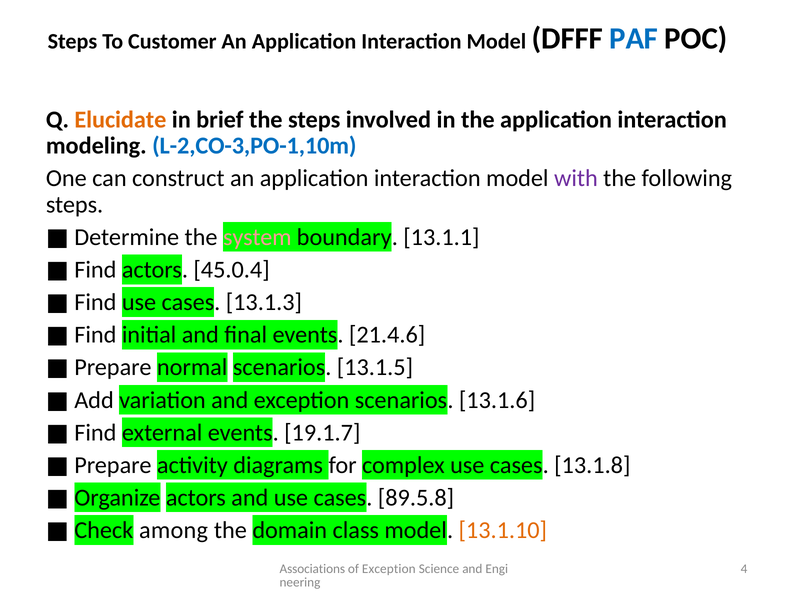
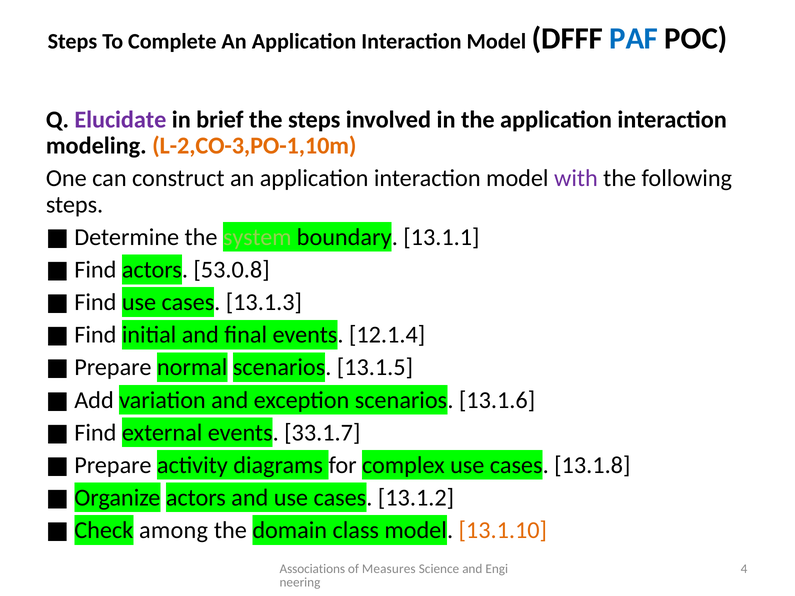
Customer: Customer -> Complete (172, 42)
Elucidate colour: orange -> purple (120, 120)
L-2,CO-3,PO-1,10m colour: blue -> orange (254, 146)
system colour: pink -> light green (257, 237)
45.0.4: 45.0.4 -> 53.0.8 (232, 270)
21.4.6: 21.4.6 -> 12.1.4 (387, 335)
19.1.7: 19.1.7 -> 33.1.7 (322, 433)
89.5.8: 89.5.8 -> 13.1.2 (416, 498)
of Exception: Exception -> Measures (389, 569)
